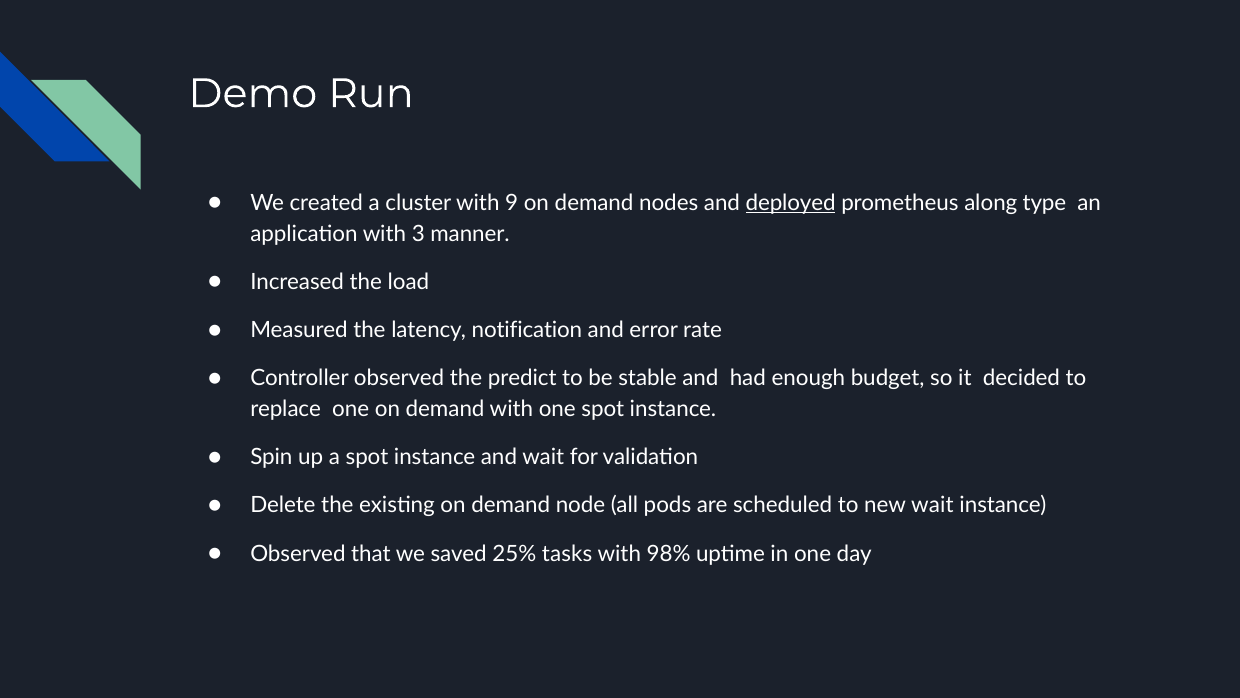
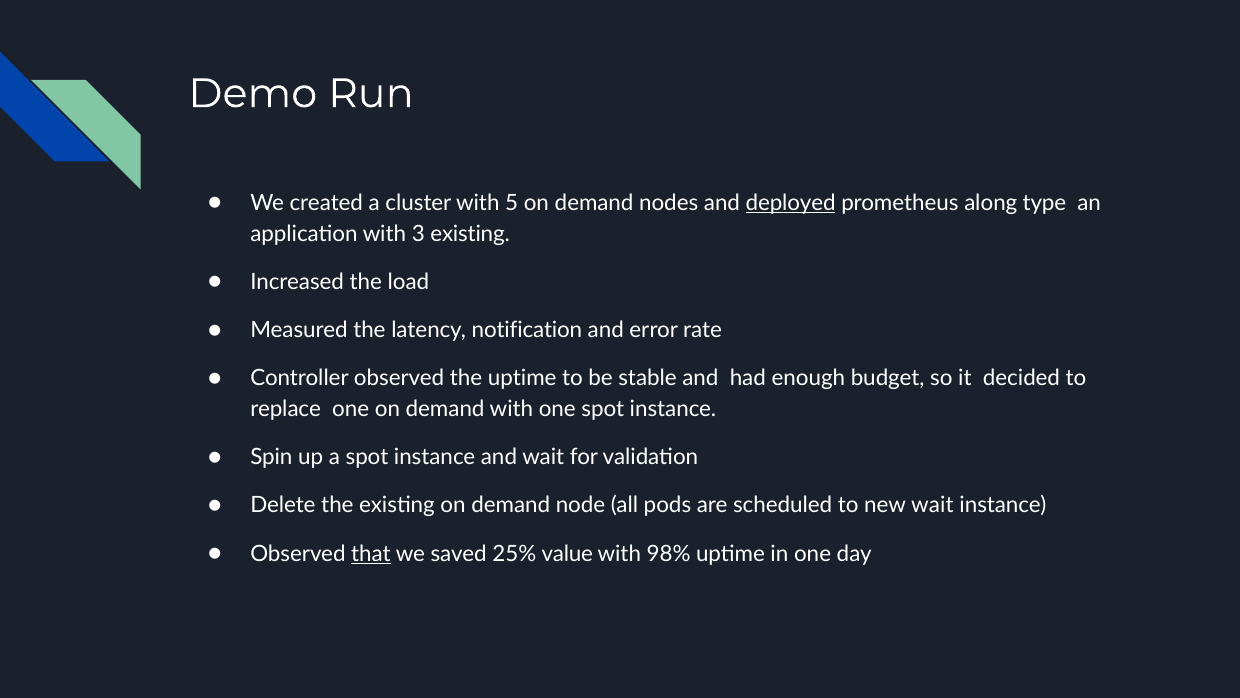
9: 9 -> 5 (512, 203)
3 manner: manner -> existing (470, 234)
the predict: predict -> uptime (522, 378)
that underline: none -> present (371, 553)
tasks: tasks -> value (567, 553)
